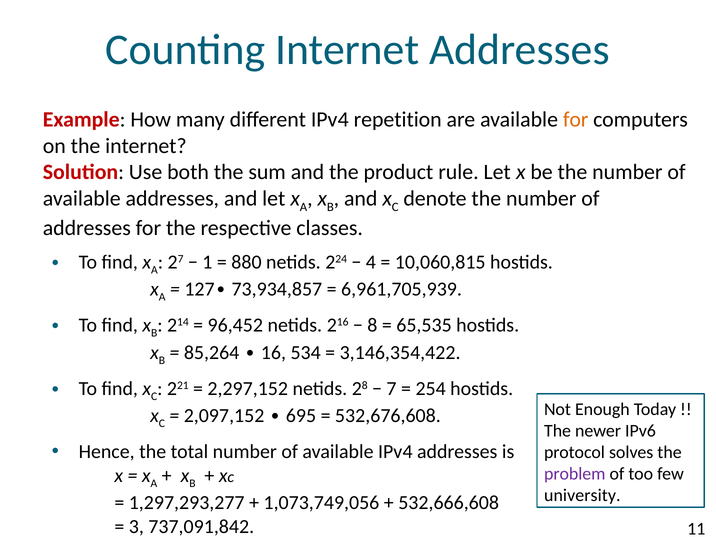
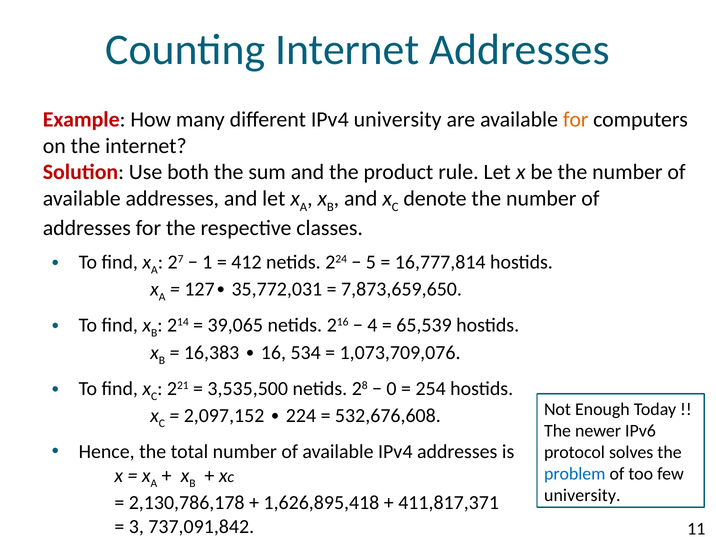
IPv4 repetition: repetition -> university (398, 120)
880: 880 -> 412 (246, 262)
4: 4 -> 5 (371, 262)
10,060,815: 10,060,815 -> 16,777,814 (440, 262)
73,934,857: 73,934,857 -> 35,772,031 (277, 289)
6,961,705,939: 6,961,705,939 -> 7,873,659,650 (402, 289)
96,452: 96,452 -> 39,065 (235, 325)
8: 8 -> 4 (372, 325)
65,535: 65,535 -> 65,539 (424, 325)
85,264: 85,264 -> 16,383 (212, 352)
3,146,354,422: 3,146,354,422 -> 1,073,709,076 (400, 352)
2,297,152: 2,297,152 -> 3,535,500 (248, 389)
7: 7 -> 0 (391, 389)
2,097,152 695: 695 -> 224 (301, 416)
problem colour: purple -> blue (575, 474)
1,297,293,277: 1,297,293,277 -> 2,130,786,178 (187, 503)
1,073,749,056: 1,073,749,056 -> 1,626,895,418 (321, 503)
532,666,608: 532,666,608 -> 411,817,371 (449, 503)
